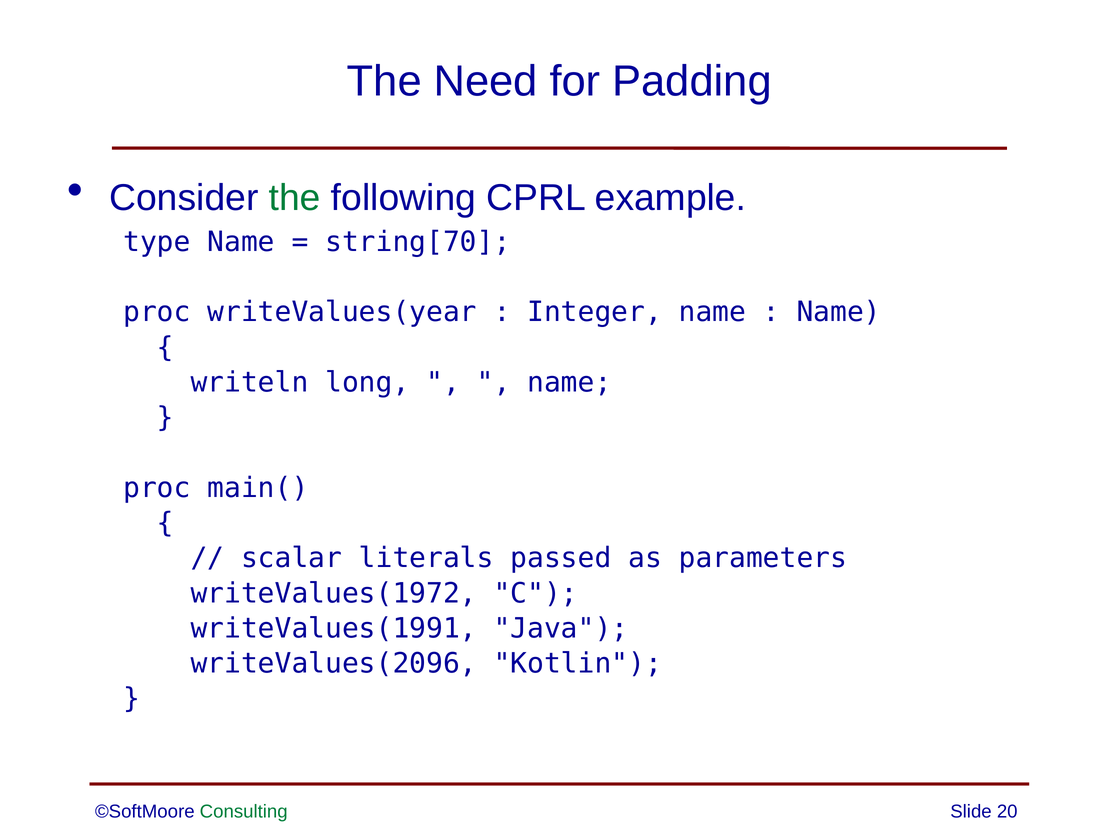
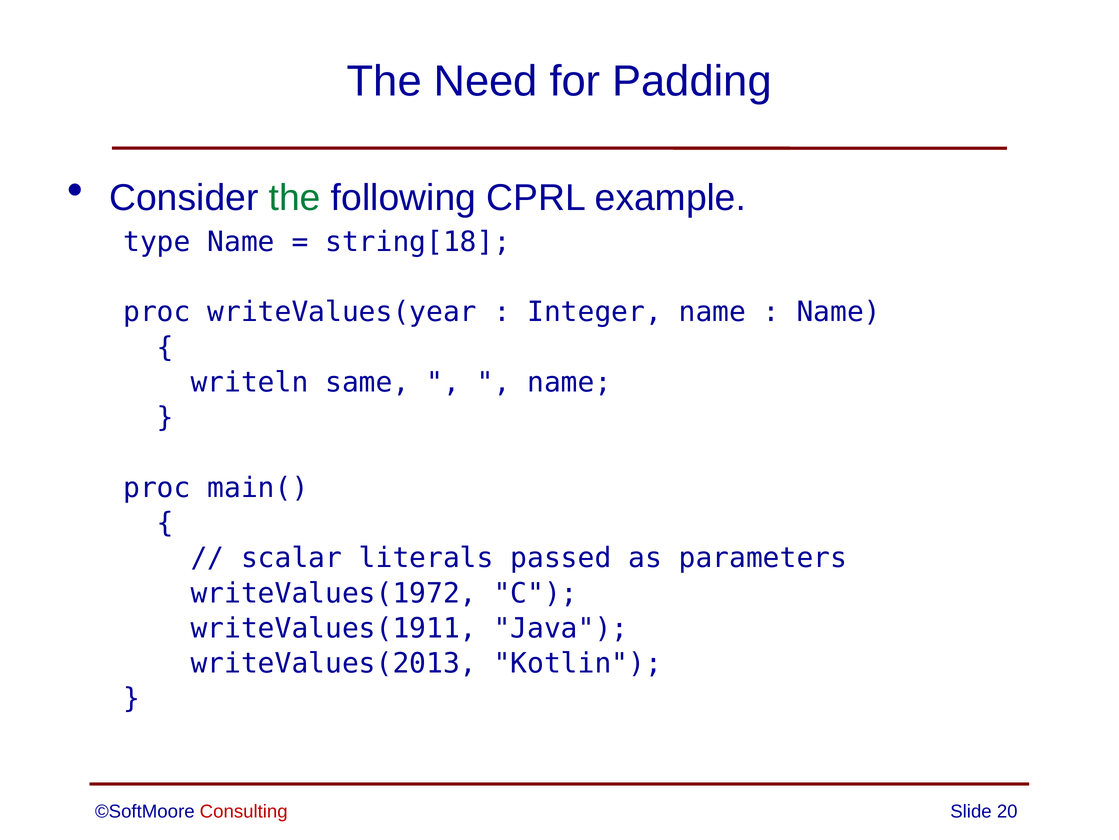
string[70: string[70 -> string[18 (418, 242)
long: long -> same (367, 382)
writeValues(1991: writeValues(1991 -> writeValues(1911 (334, 628)
writeValues(2096: writeValues(2096 -> writeValues(2013 (334, 663)
Consulting colour: green -> red (244, 811)
